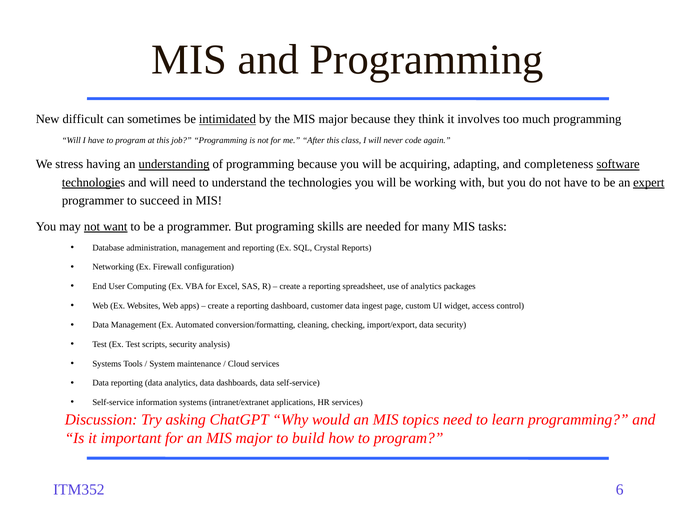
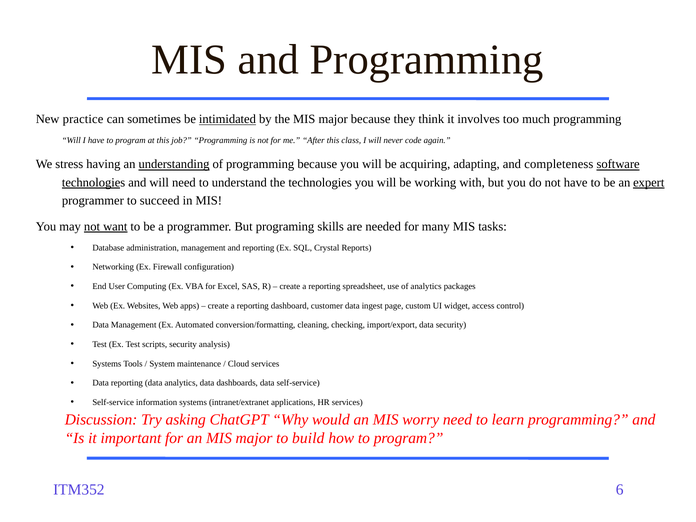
difficult: difficult -> practice (83, 119)
topics: topics -> worry (421, 420)
